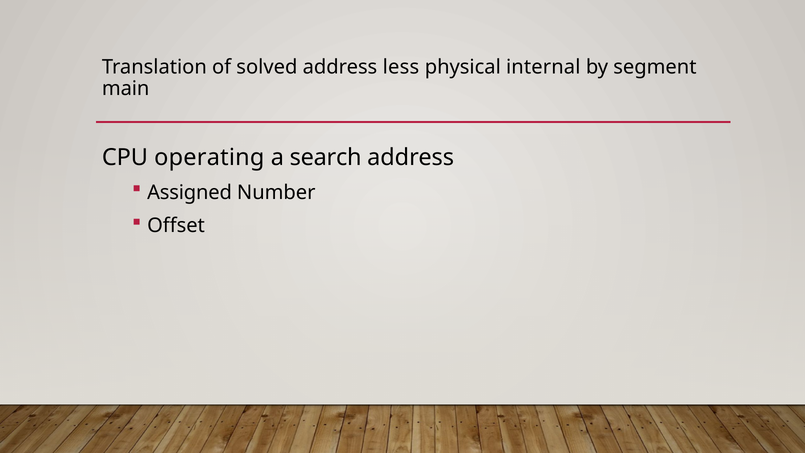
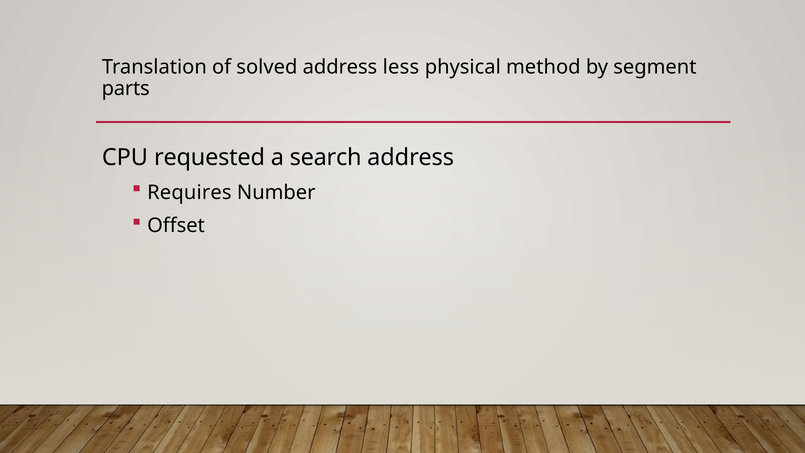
internal: internal -> method (543, 67)
main: main -> parts (126, 89)
operating: operating -> requested (210, 157)
Assigned: Assigned -> Requires (189, 192)
